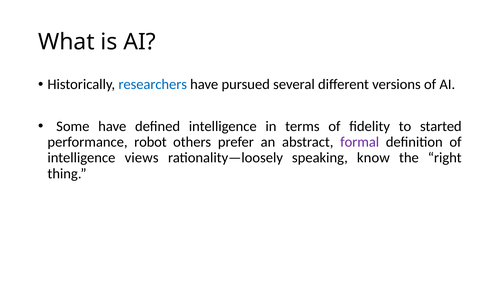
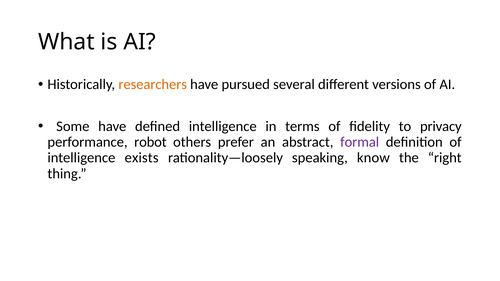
researchers colour: blue -> orange (153, 85)
started: started -> privacy (441, 126)
views: views -> exists (142, 158)
